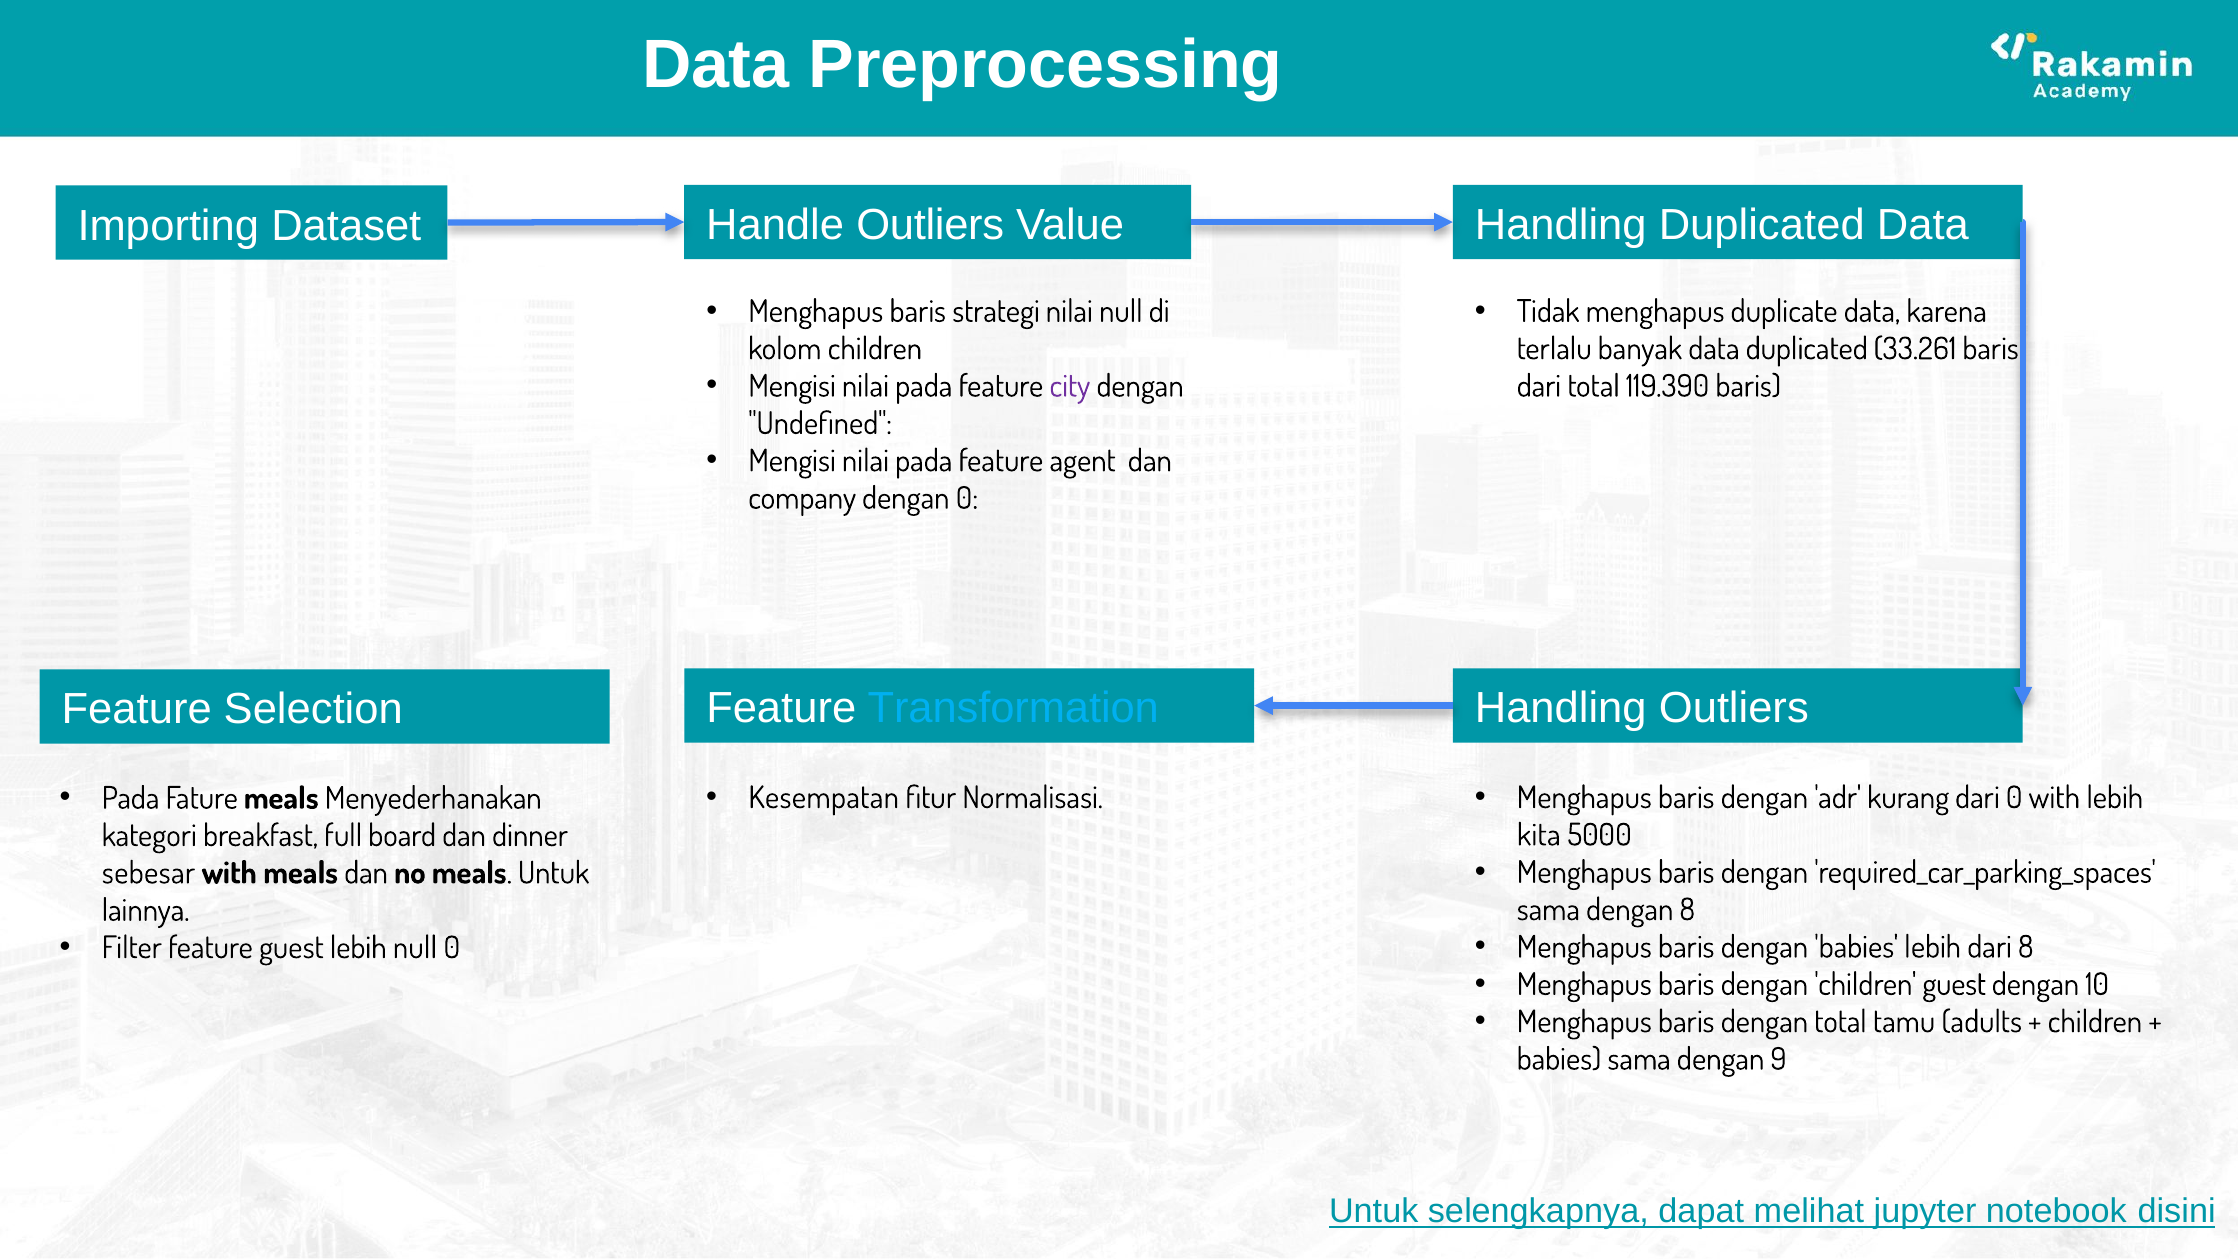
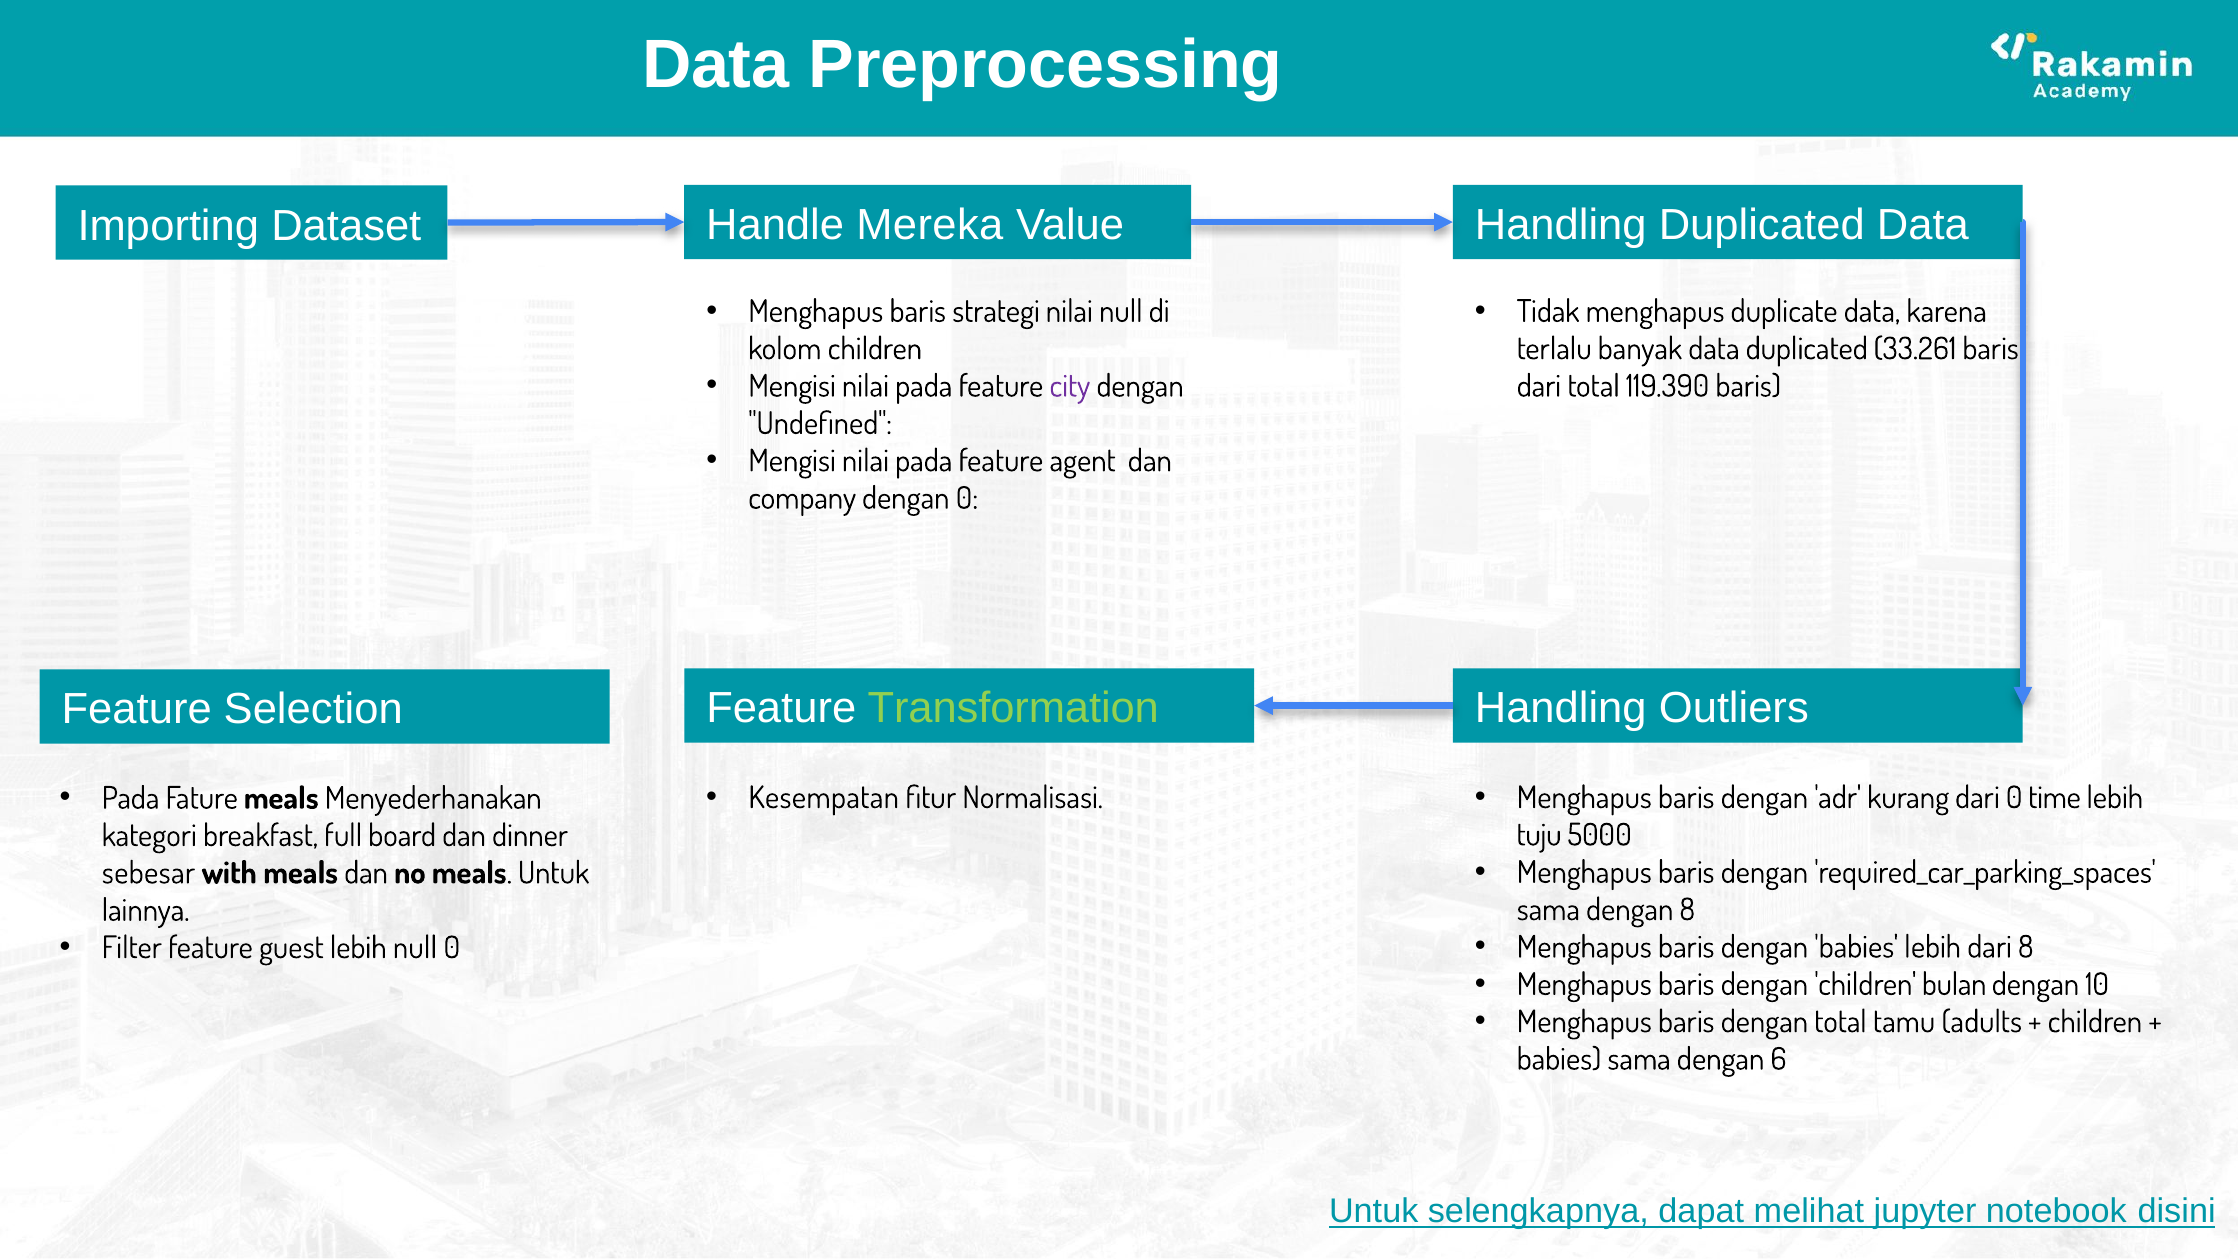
Handle Outliers: Outliers -> Mereka (930, 225)
Transformation colour: light blue -> light green (1013, 709)
0 with: with -> time (2055, 798)
kita: kita -> tuju (1539, 835)
children guest: guest -> bulan (1954, 985)
9: 9 -> 6 (1778, 1059)
